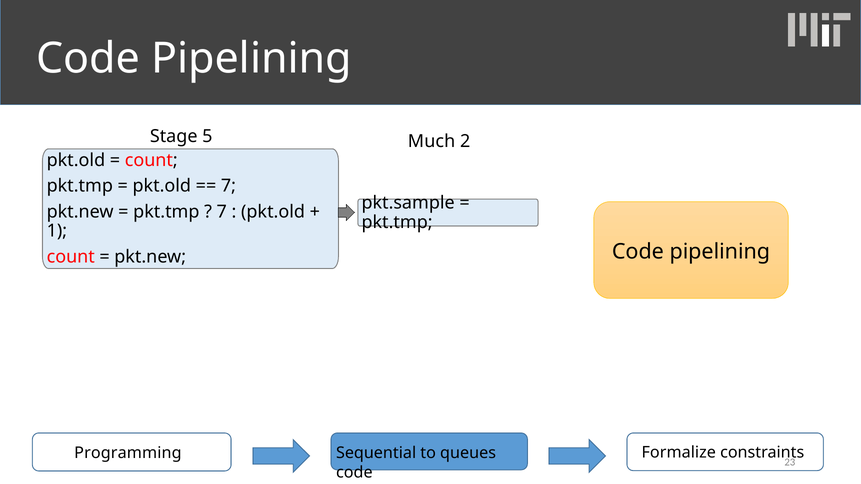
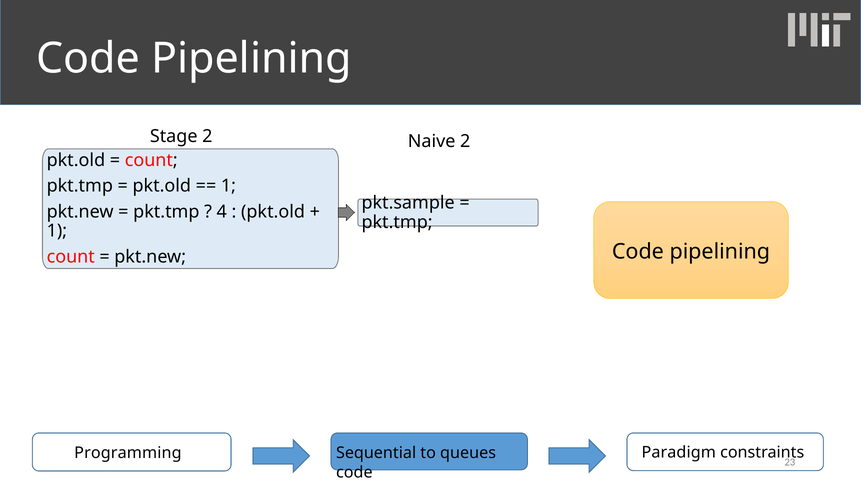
Stage 5: 5 -> 2 (207, 136)
Much: Much -> Naive (432, 142)
7: 7 -> 1 (229, 186)
7: 7 -> 4 (222, 212)
Formalize: Formalize -> Paradigm (679, 453)
